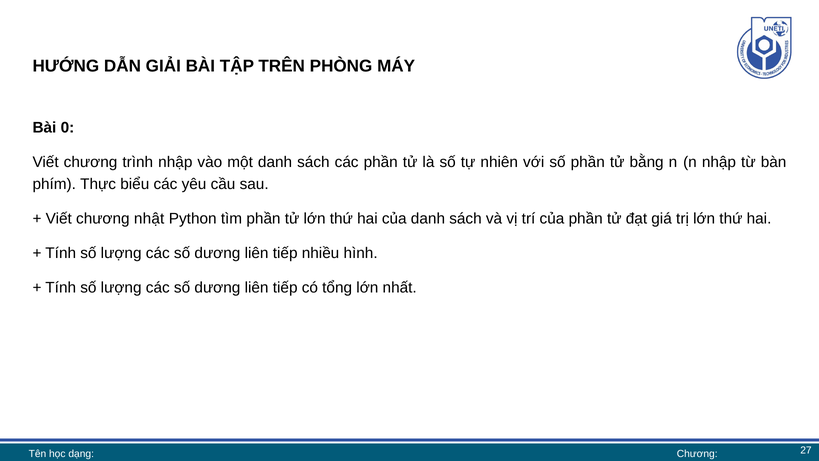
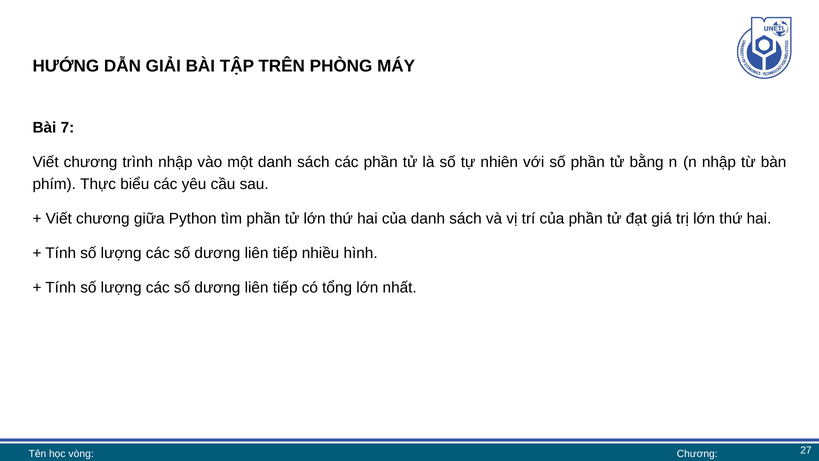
0: 0 -> 7 (67, 127)
nhật: nhật -> giữa (149, 219)
dạng: dạng -> vòng (81, 454)
